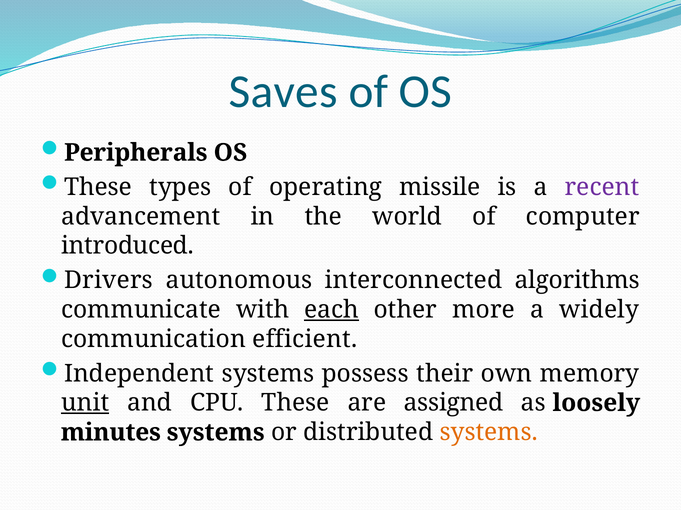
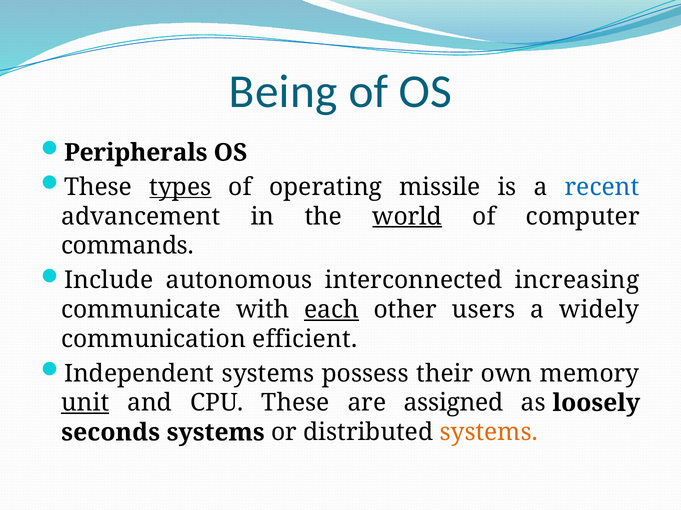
Saves: Saves -> Being (283, 92)
types underline: none -> present (180, 187)
recent colour: purple -> blue (602, 187)
world underline: none -> present (407, 217)
introduced: introduced -> commands (128, 246)
Drivers: Drivers -> Include (109, 281)
algorithms: algorithms -> increasing (577, 281)
more: more -> users (484, 310)
minutes: minutes -> seconds (111, 433)
